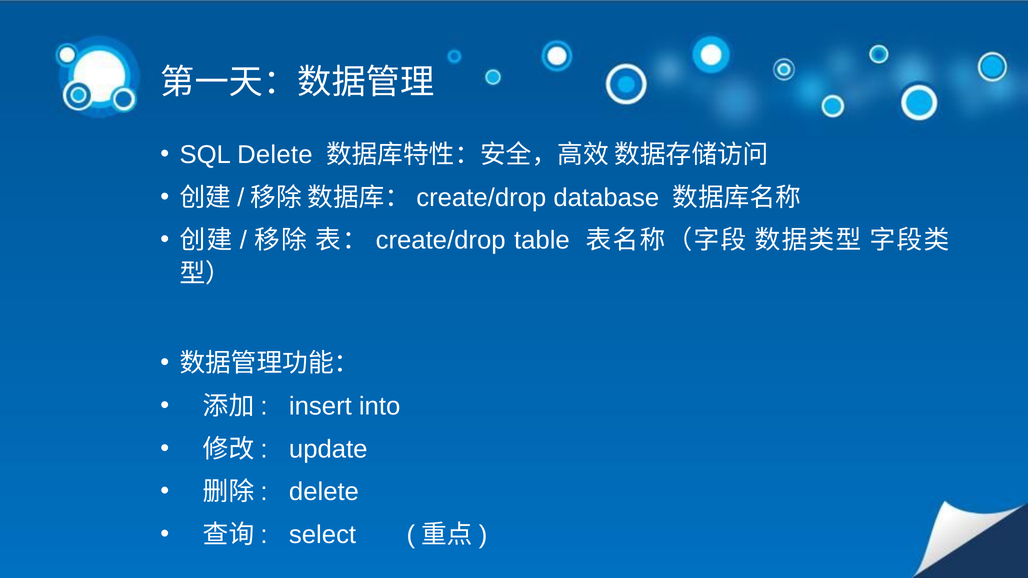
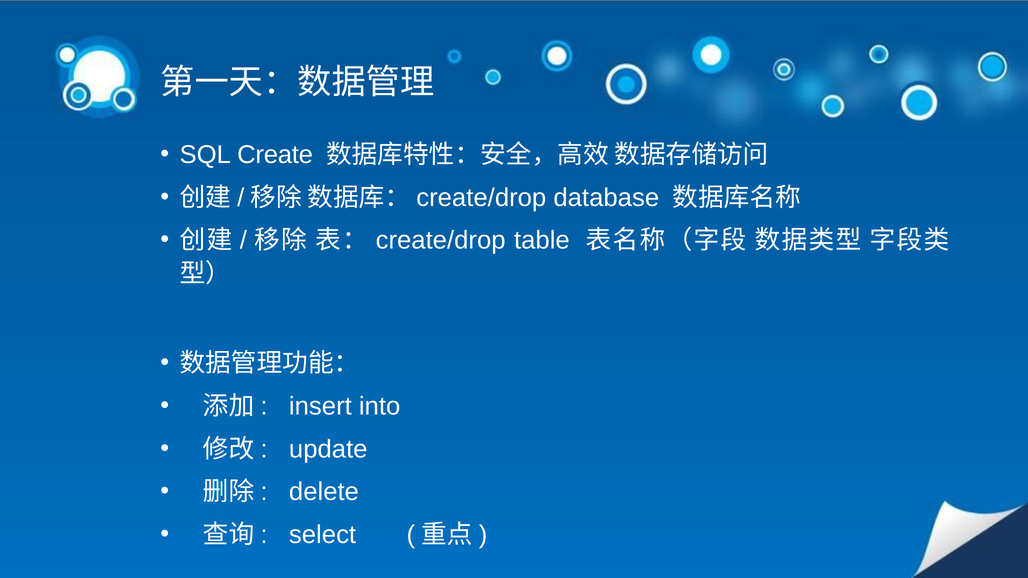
SQL Delete: Delete -> Create (275, 155)
